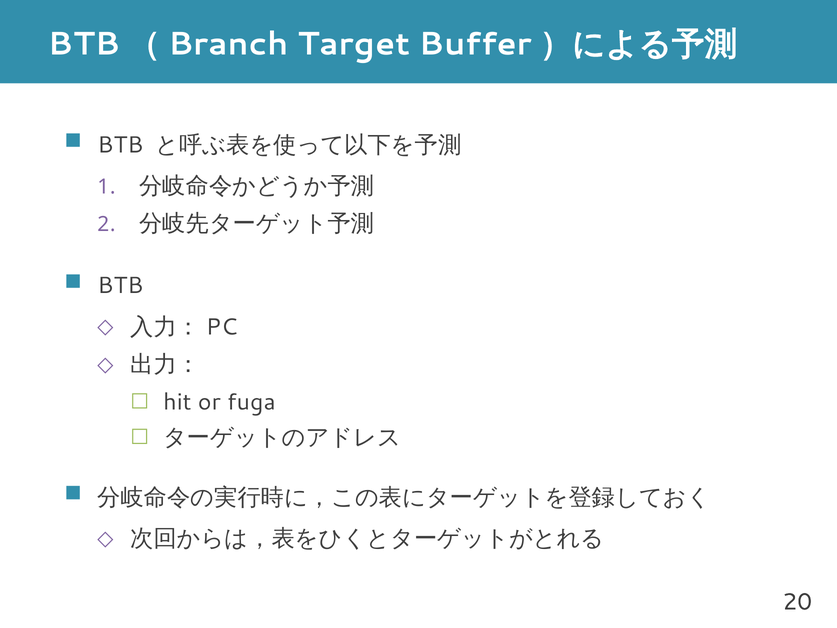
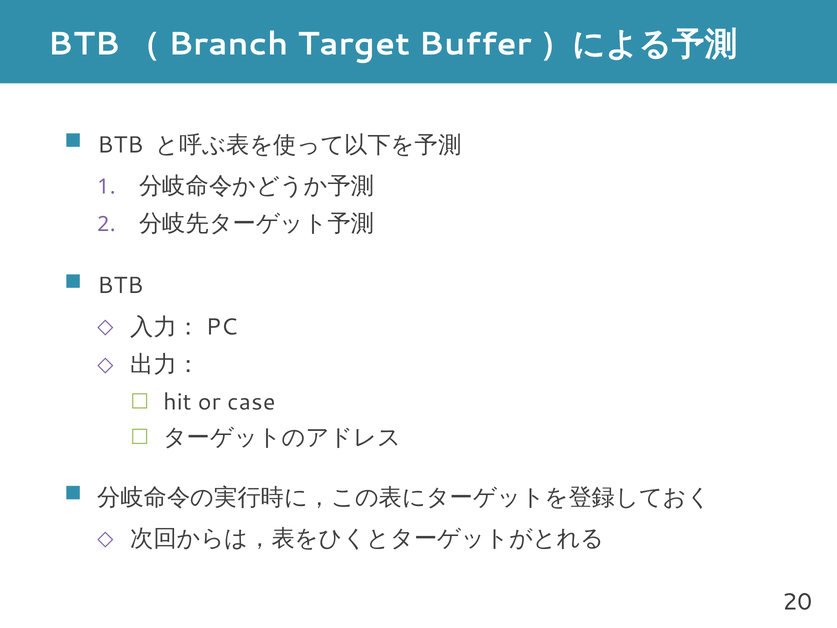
fuga: fuga -> case (251, 402)
